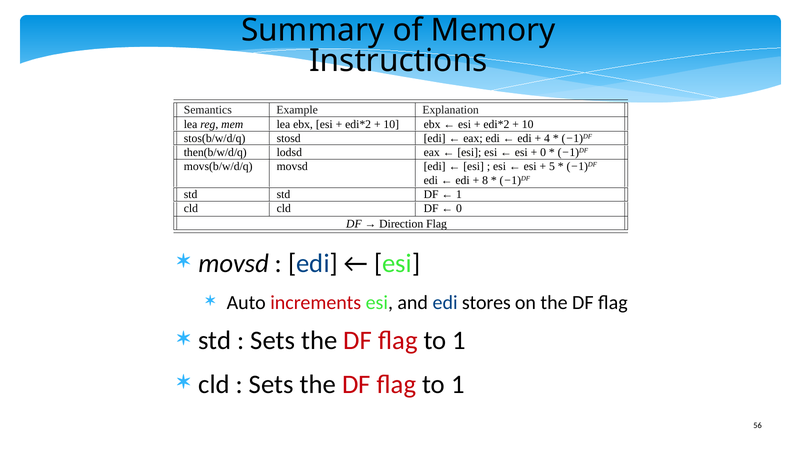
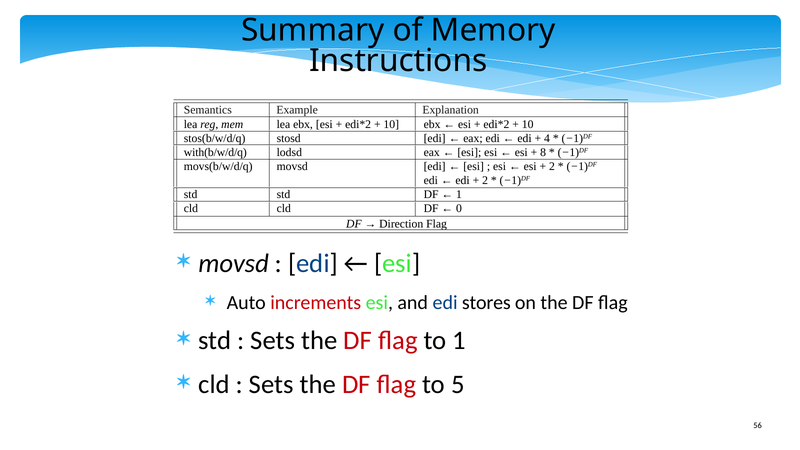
then(b/w/d/q: then(b/w/d/q -> with(b/w/d/q (215, 153)
0: 0 -> 8 (543, 153)
5: 5 -> 2 (552, 167)
8: 8 -> 2 (485, 181)
1: 1 -> 5 (458, 384)
